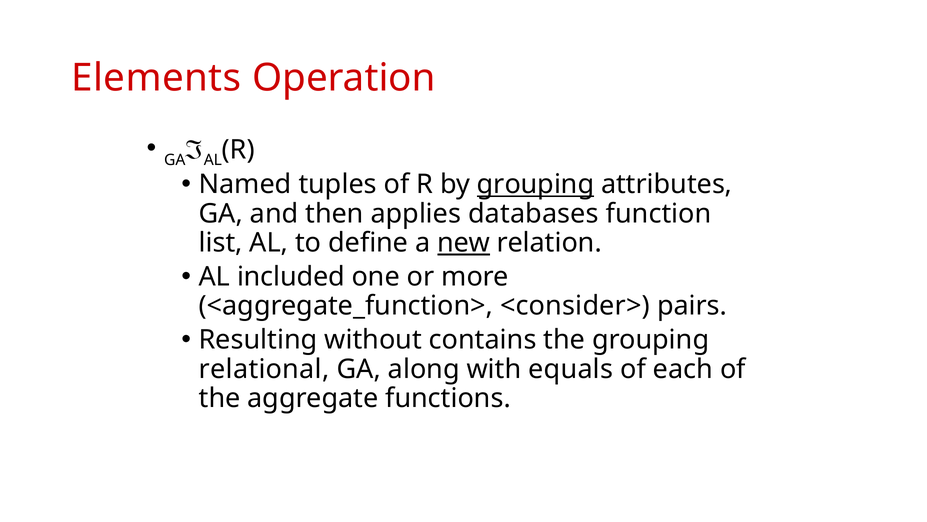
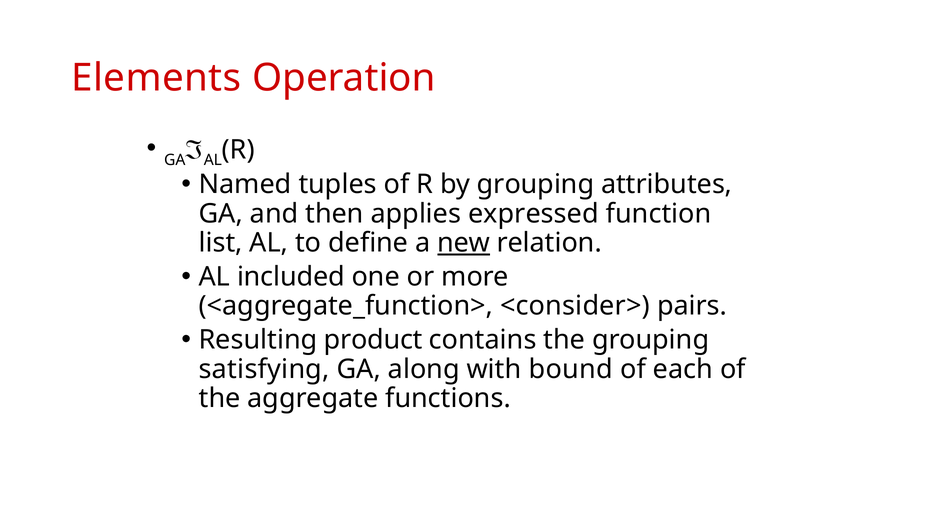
grouping underline: present -> none (536, 184)
databases: databases -> expressed (533, 213)
without: without -> product (373, 340)
relational: relational -> satisfying (264, 369)
equals: equals -> bound (571, 369)
